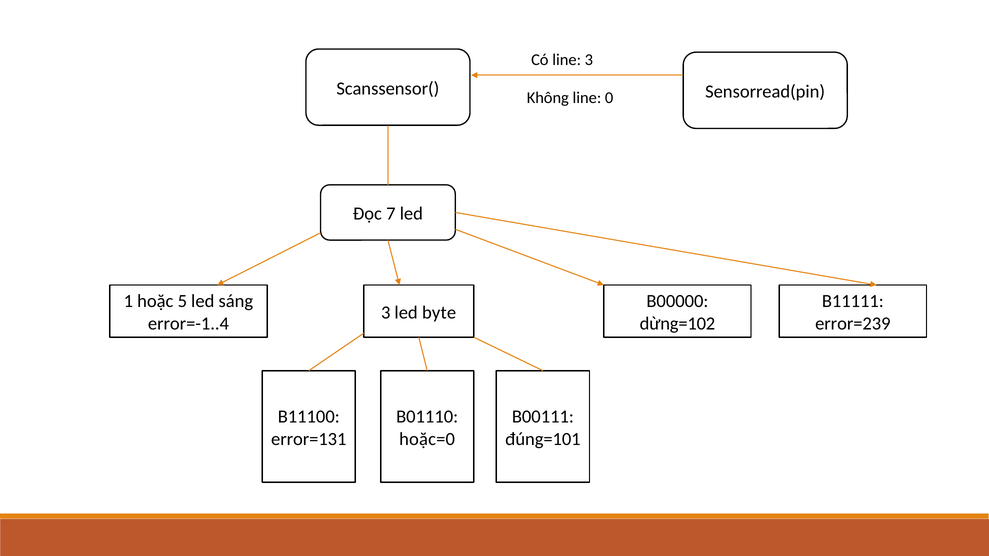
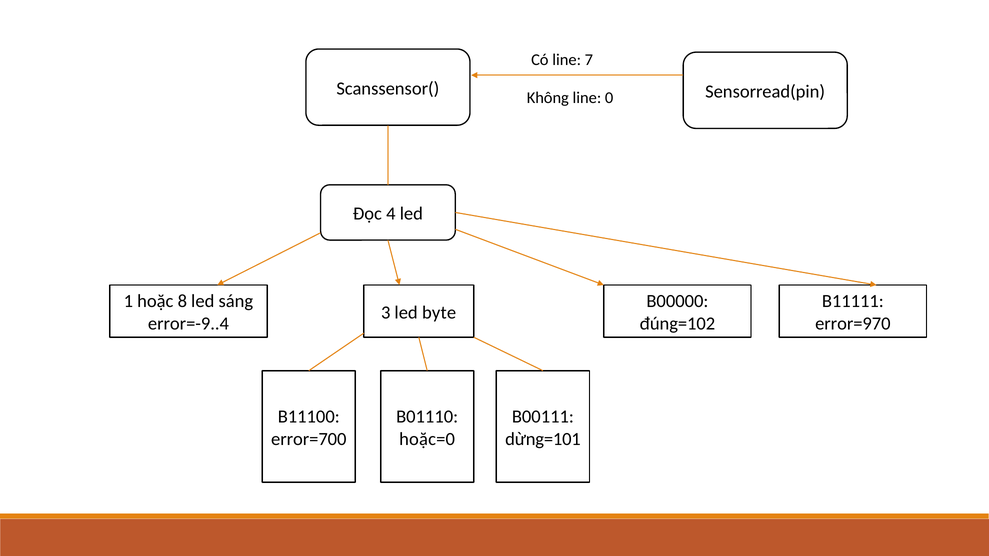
line 3: 3 -> 7 (589, 60)
7: 7 -> 4 (391, 214)
5: 5 -> 8 (182, 301)
error=-1..4: error=-1..4 -> error=-9..4 (188, 324)
dừng=102: dừng=102 -> đúng=102 (677, 324)
error=239: error=239 -> error=970 (853, 324)
error=131: error=131 -> error=700 (309, 439)
đúng=101: đúng=101 -> dừng=101 (543, 439)
